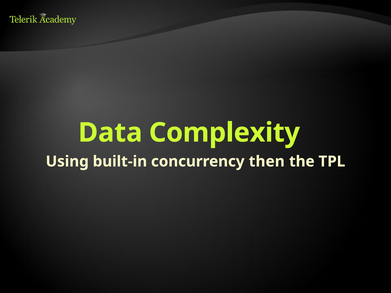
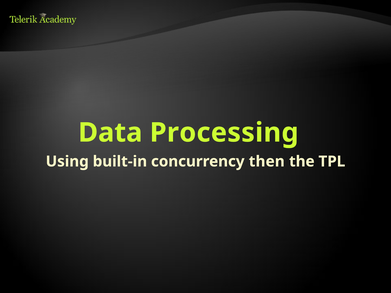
Complexity: Complexity -> Processing (224, 133)
